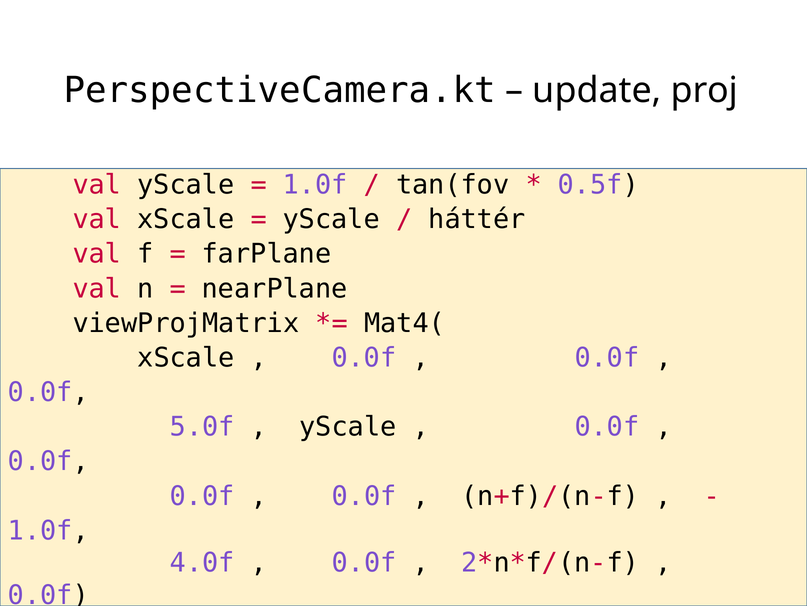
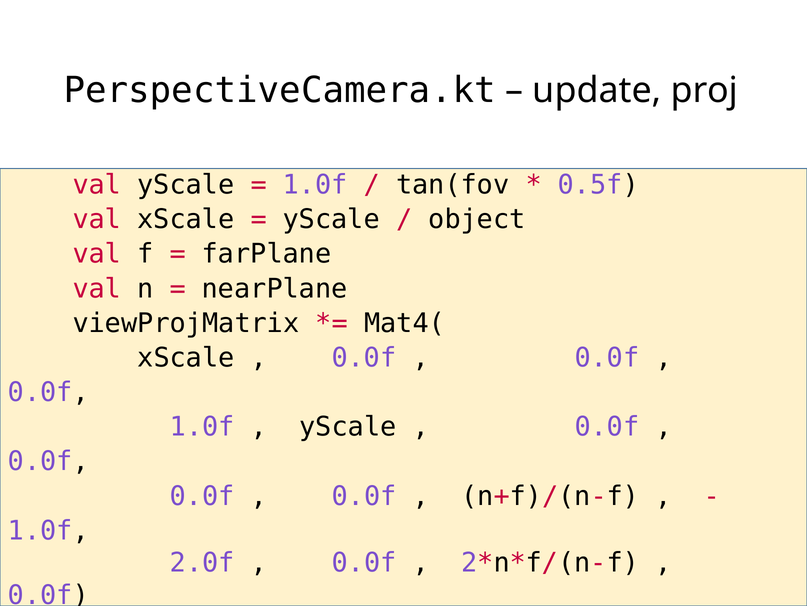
háttér: háttér -> object (477, 219)
5.0f: 5.0f -> 1.0f (202, 426)
4.0f: 4.0f -> 2.0f (202, 562)
